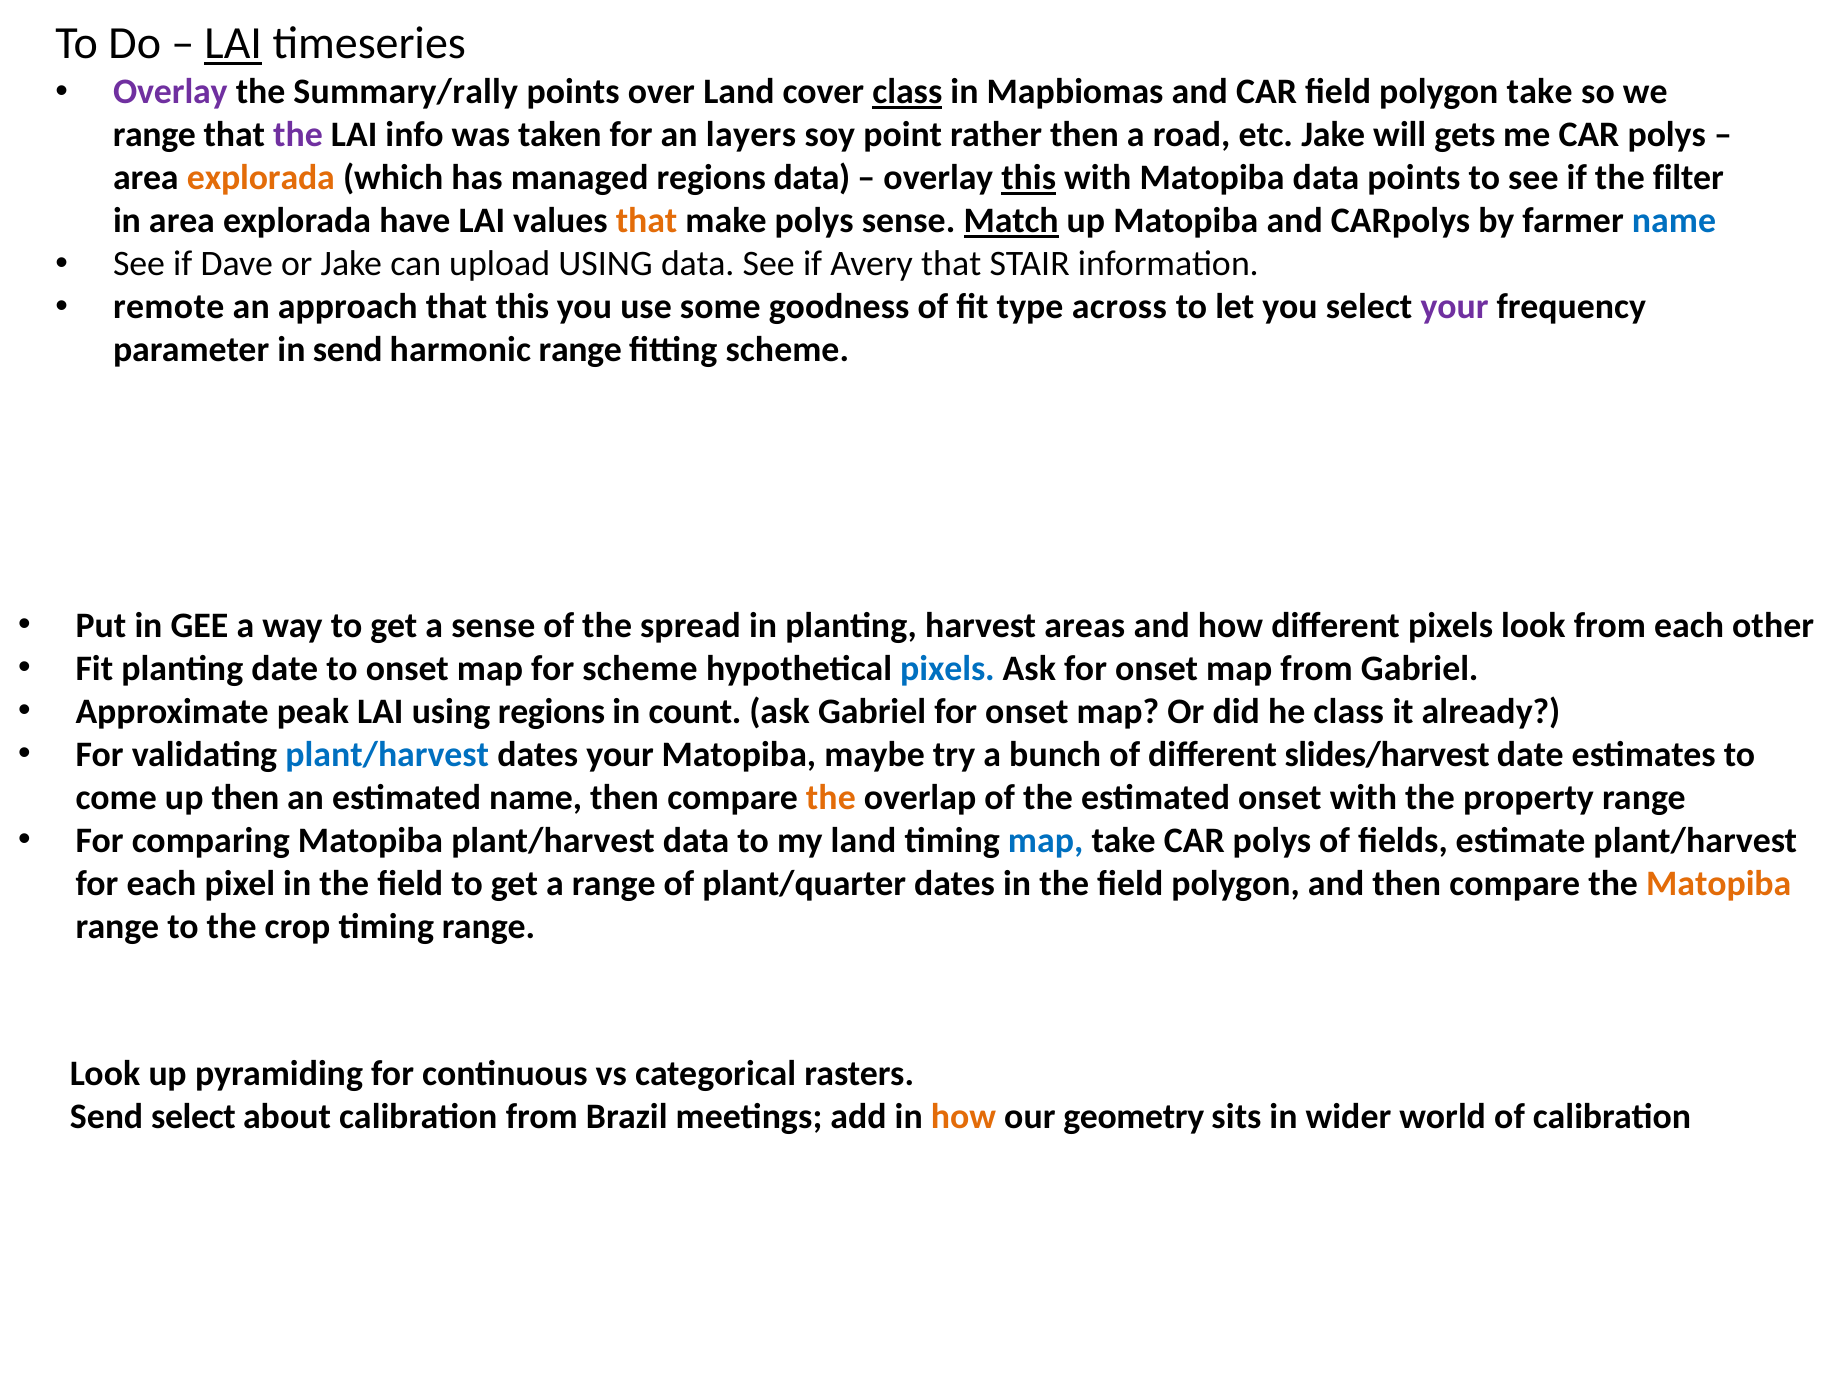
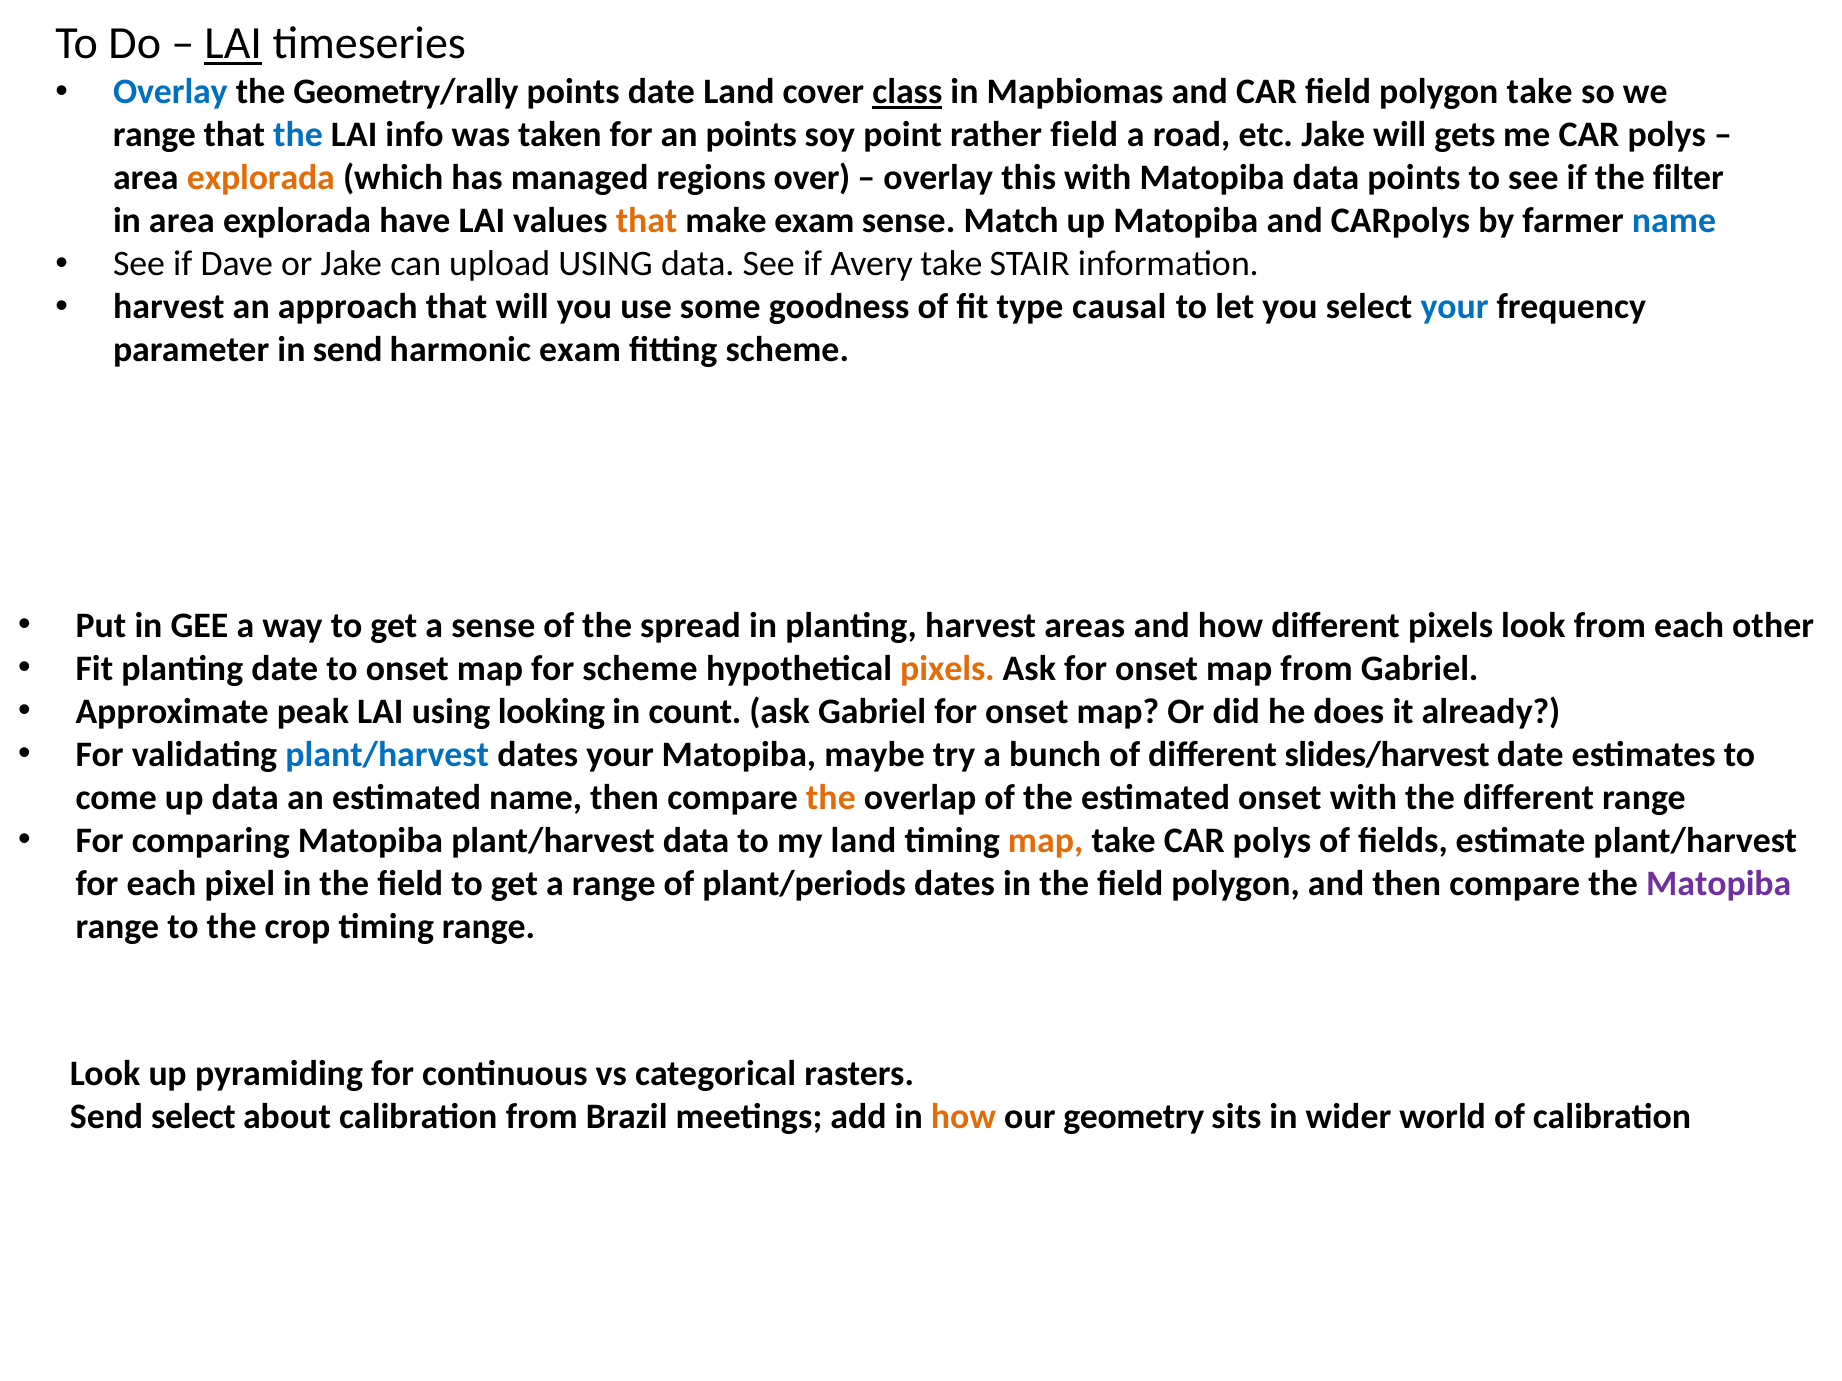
Overlay colour: purple -> blue (170, 92)
Summary/rally: Summary/rally -> Geometry/rally (406, 92)
points over: over -> date (661, 92)
the colour: purple -> blue (298, 135)
an layers: layers -> points (751, 135)
rather then: then -> field (1084, 135)
regions data: data -> over (812, 178)
this underline: present -> none (1029, 178)
make polys: polys -> exam (814, 221)
Match underline: present -> none (1011, 221)
Avery that: that -> take (951, 264)
remote: remote -> harvest (169, 307)
that this: this -> will (522, 307)
across: across -> causal (1119, 307)
your colour: purple -> blue (1455, 307)
harmonic range: range -> exam (580, 350)
pixels colour: blue -> orange (947, 669)
using regions: regions -> looking (551, 712)
he class: class -> does (1349, 712)
up then: then -> data (245, 798)
the property: property -> different (1529, 798)
map colour: blue -> orange (1046, 841)
plant/quarter: plant/quarter -> plant/periods (804, 884)
Matopiba colour: orange -> purple (1719, 884)
